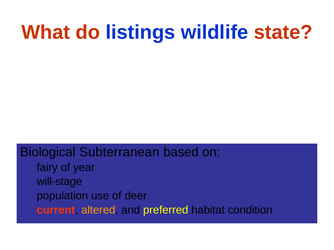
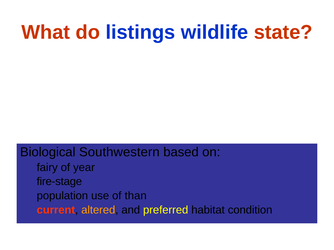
Subterranean: Subterranean -> Southwestern (119, 152)
will-stage: will-stage -> fire-stage (59, 182)
deer: deer -> than (136, 196)
